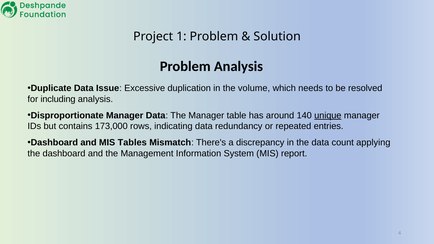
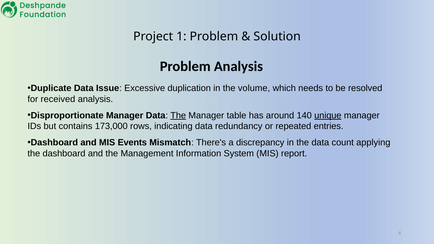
including: including -> received (58, 99)
The underline: none -> present (178, 116)
Tables: Tables -> Events (132, 143)
